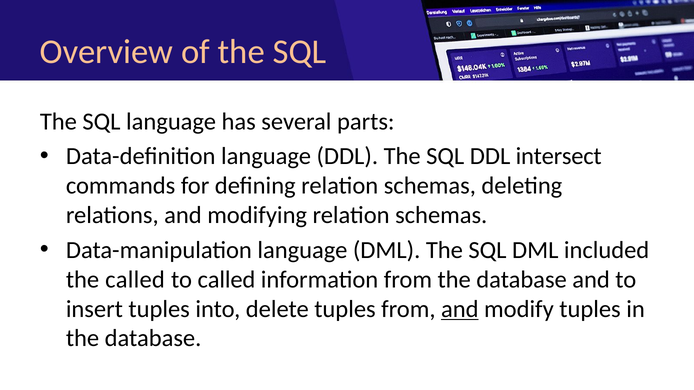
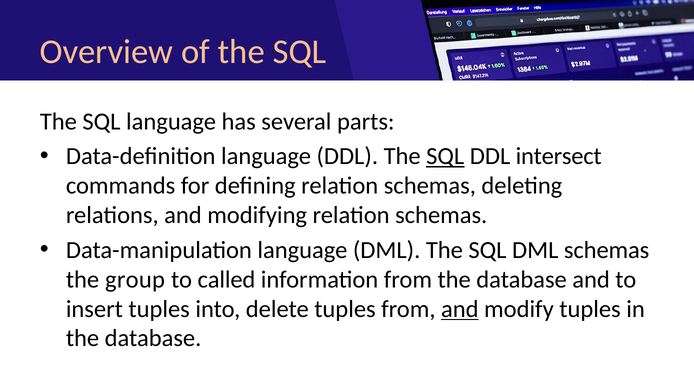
SQL underline: none -> present (445, 156)
DML included: included -> schemas (607, 250)
the called: called -> group (135, 280)
